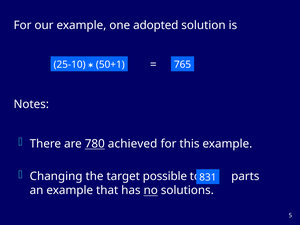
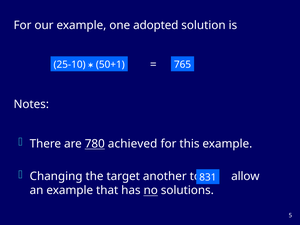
possible: possible -> another (165, 176)
parts: parts -> allow (245, 176)
